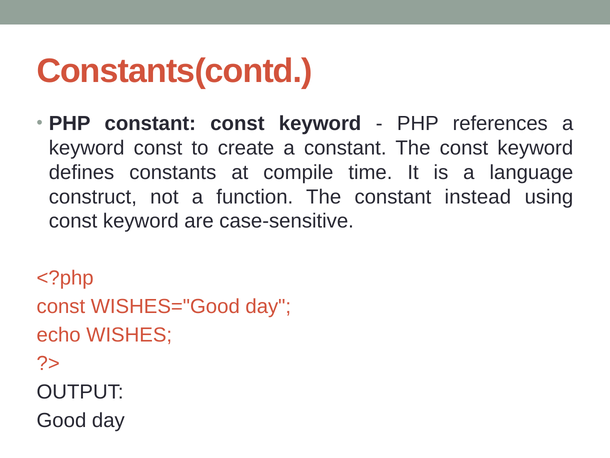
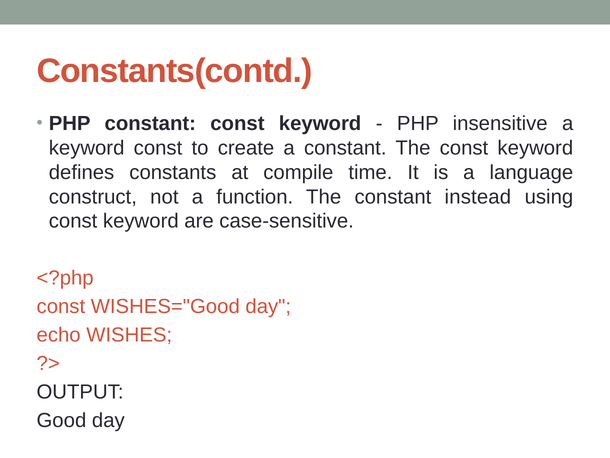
references: references -> insensitive (500, 123)
